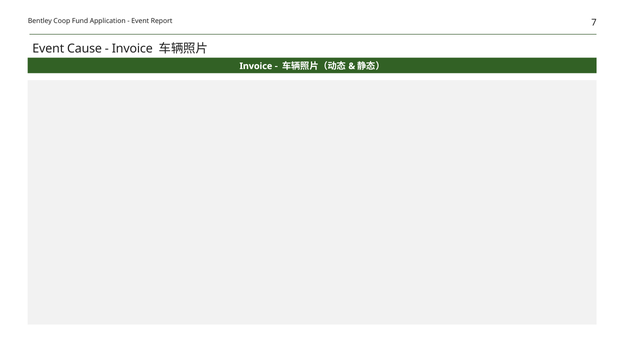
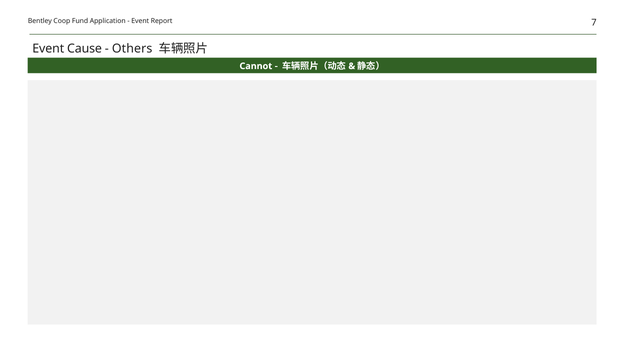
Invoice: Invoice -> Others (132, 49)
Invoice: Invoice -> Cannot (256, 66)
